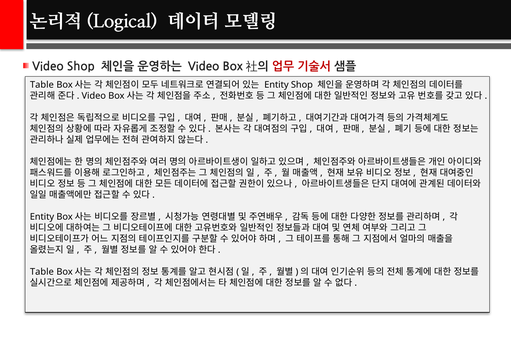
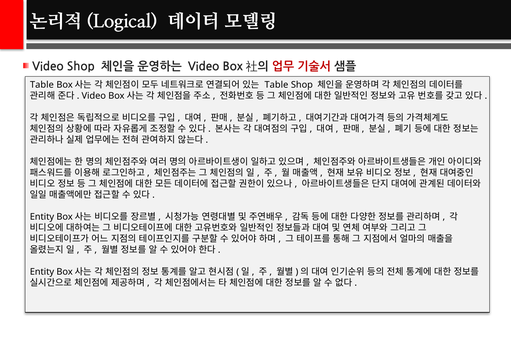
Entity: Entity -> Table (276, 85)
Table: Table -> Entity (42, 272)
